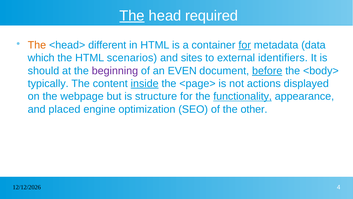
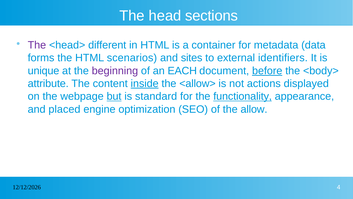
The underline: present -> none (132, 16)
required: required -> sections (212, 16)
The colour: orange -> purple (37, 45)
for underline: present -> none (245, 45)
which: which -> forms (41, 58)
should: should -> unique (44, 71)
EVEN: EVEN -> EACH (182, 71)
typically: typically -> attribute (48, 83)
<page>: <page> -> <allow> (197, 83)
but underline: none -> present (114, 96)
structure: structure -> standard (156, 96)
other: other -> allow (254, 109)
